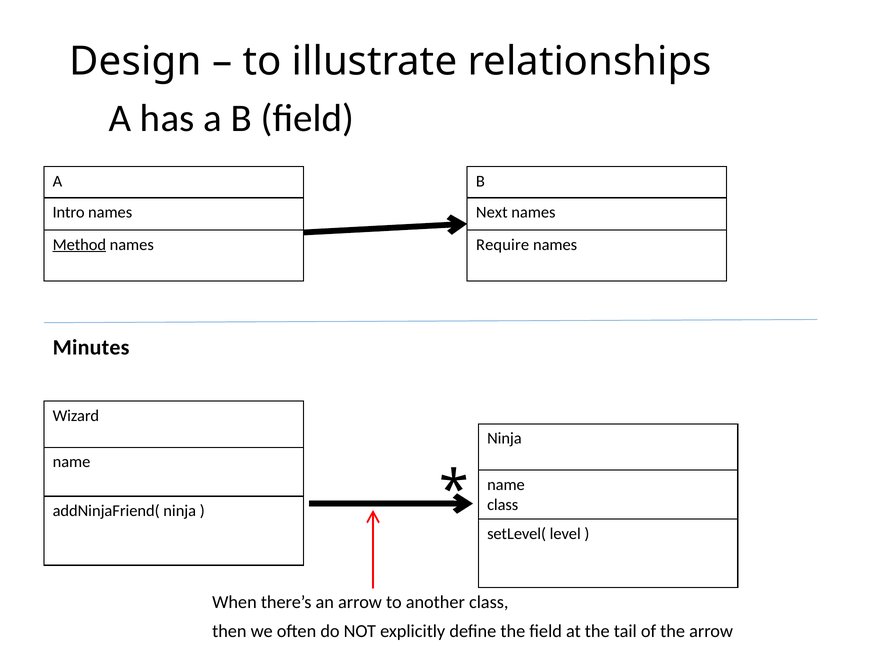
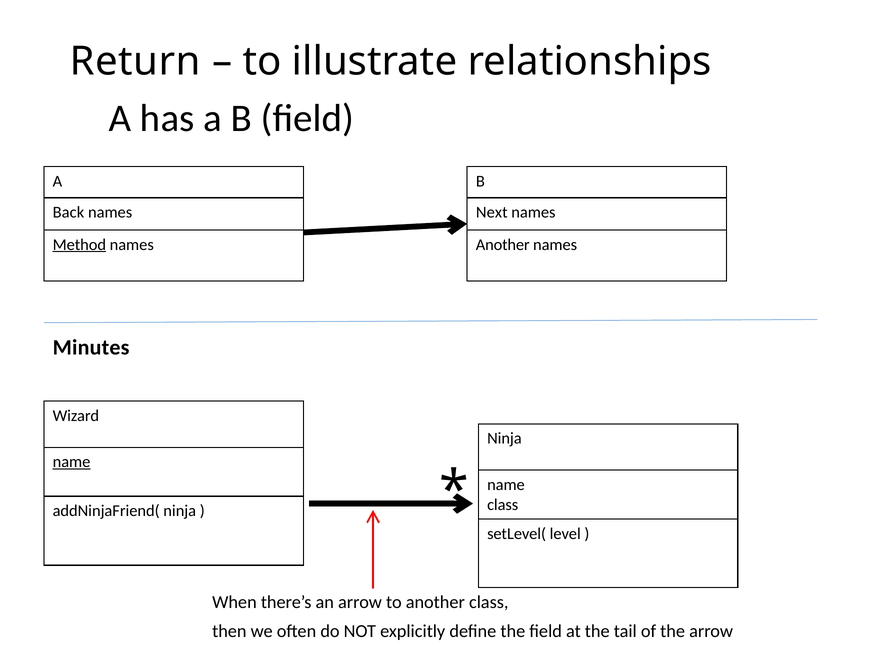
Design: Design -> Return (135, 61)
Intro: Intro -> Back (68, 212)
Require: Require -> Another (503, 244)
name underline: none -> present (72, 462)
